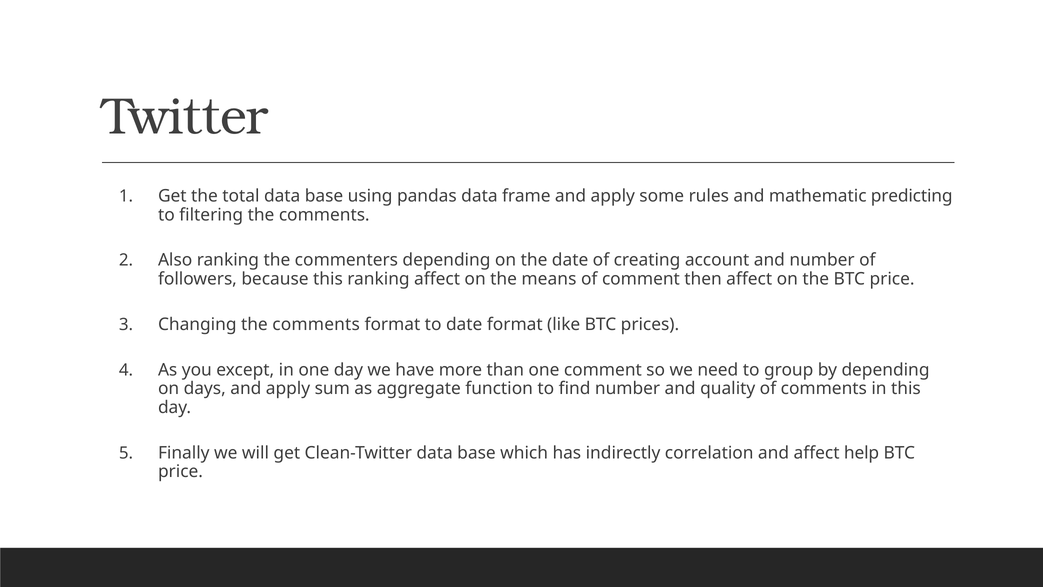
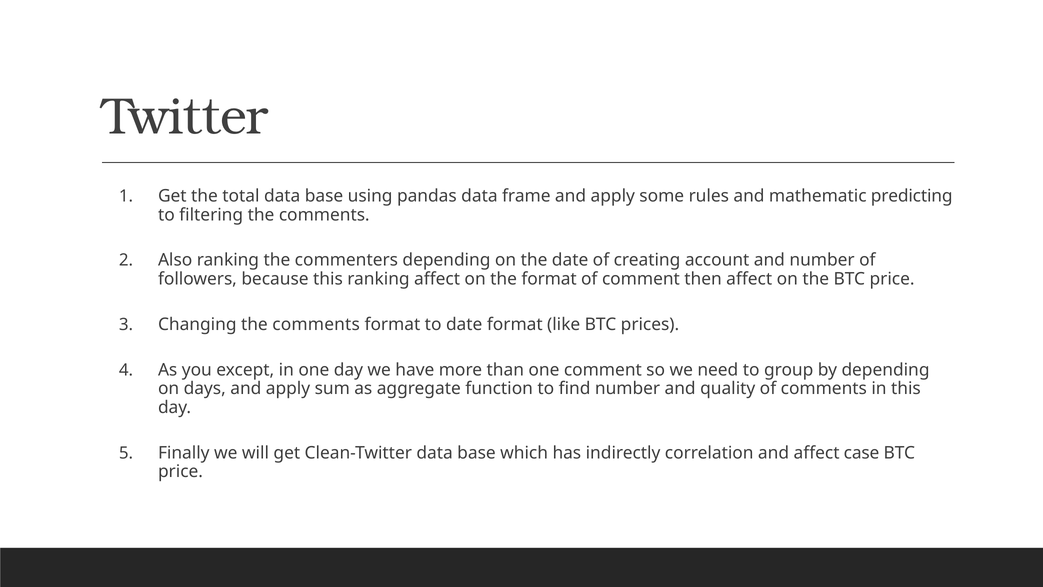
the means: means -> format (549, 279)
help: help -> case (862, 453)
